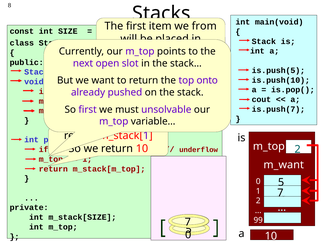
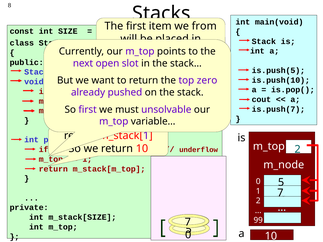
onto: onto -> zero (207, 81)
m_want: m_want -> m_node (284, 165)
